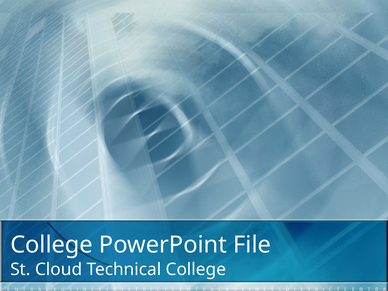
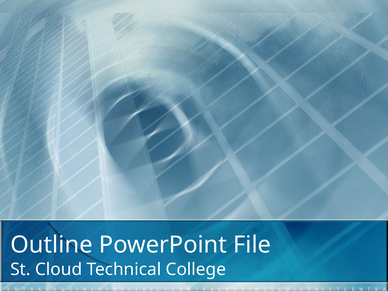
College: College -> Outline (51, 245)
